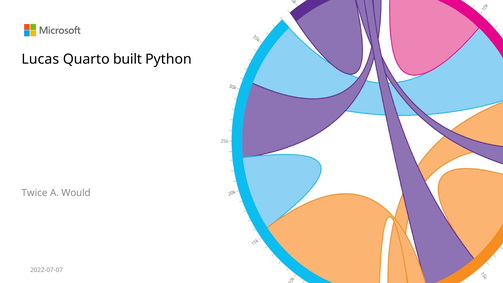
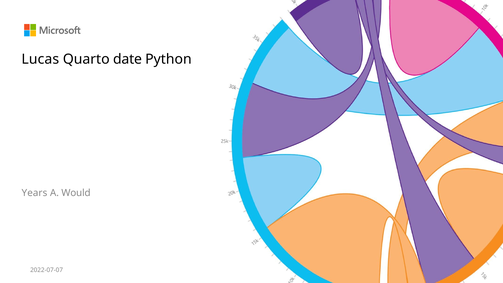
built: built -> date (127, 59)
Twice: Twice -> Years (34, 193)
